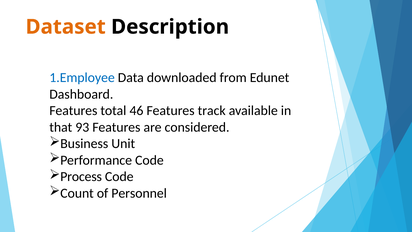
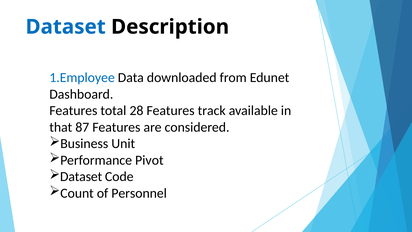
Dataset colour: orange -> blue (66, 27)
46: 46 -> 28 (136, 111)
93: 93 -> 87 (82, 127)
Performance Code: Code -> Pivot (149, 160)
Process: Process -> Dataset (81, 177)
